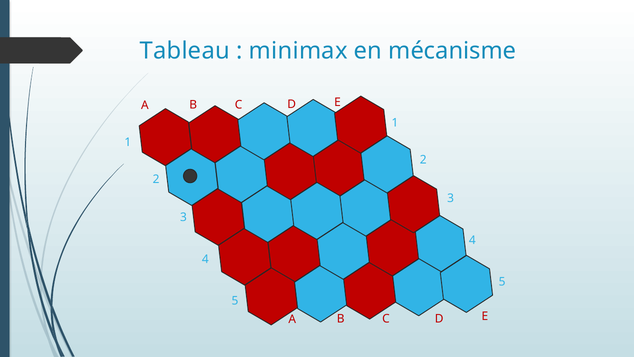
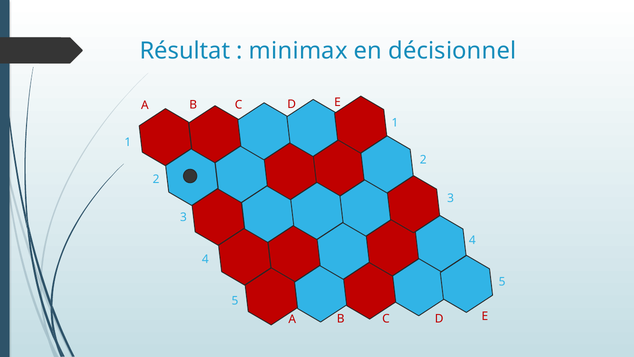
Tableau: Tableau -> Résultat (185, 51)
mécanisme: mécanisme -> décisionnel (452, 51)
